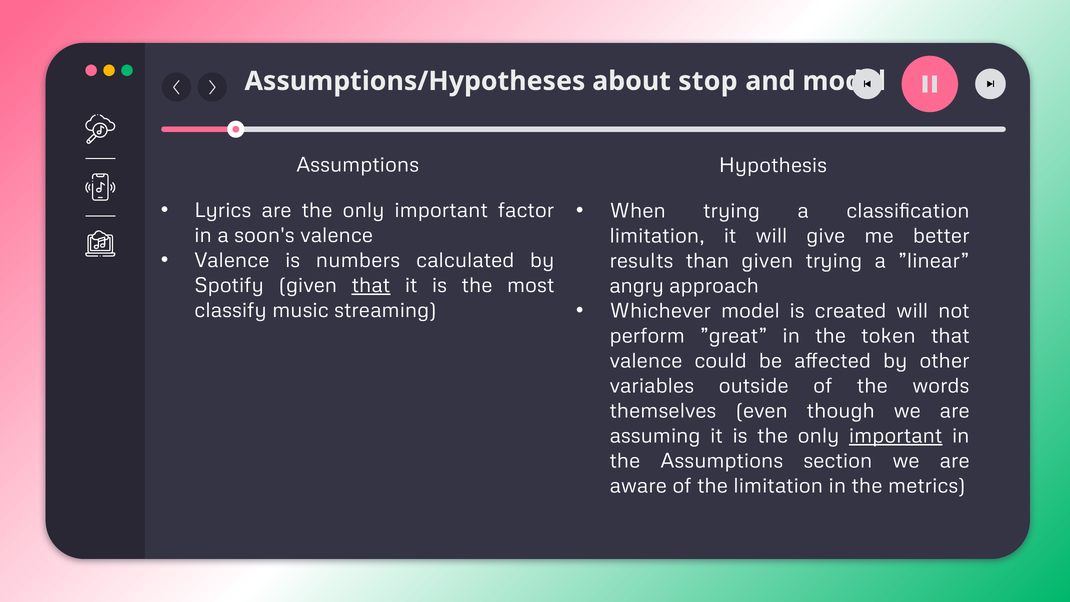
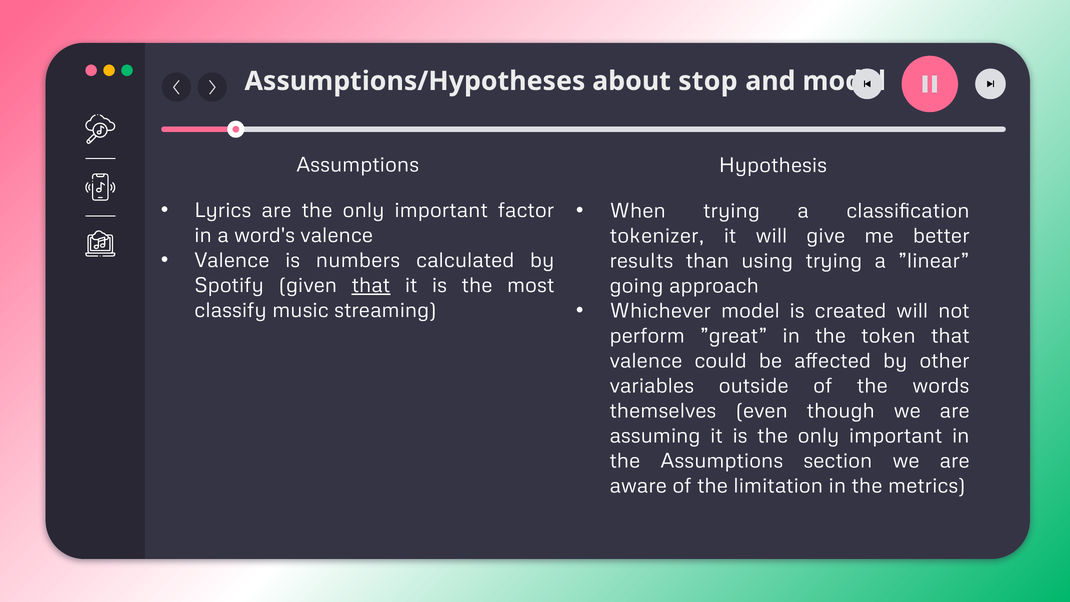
soon's: soon's -> word's (265, 235)
limitation: limitation -> tokenizer (657, 236)
than given: given -> using (767, 261)
angry: angry -> going (637, 286)
important underline: present -> none (896, 436)
